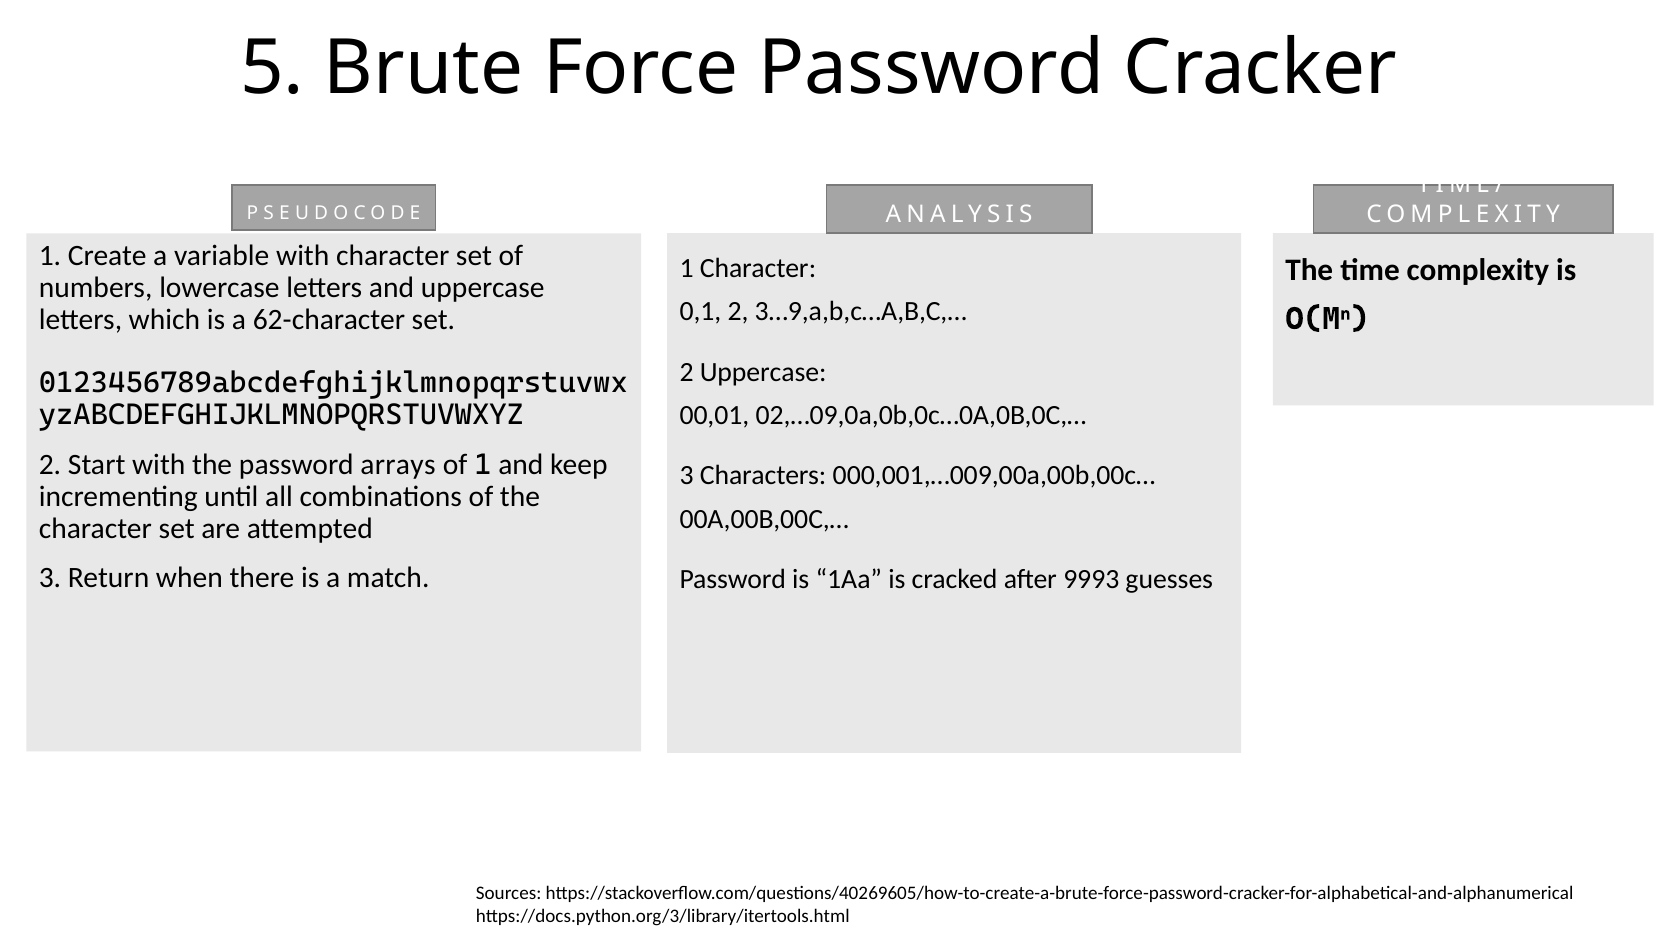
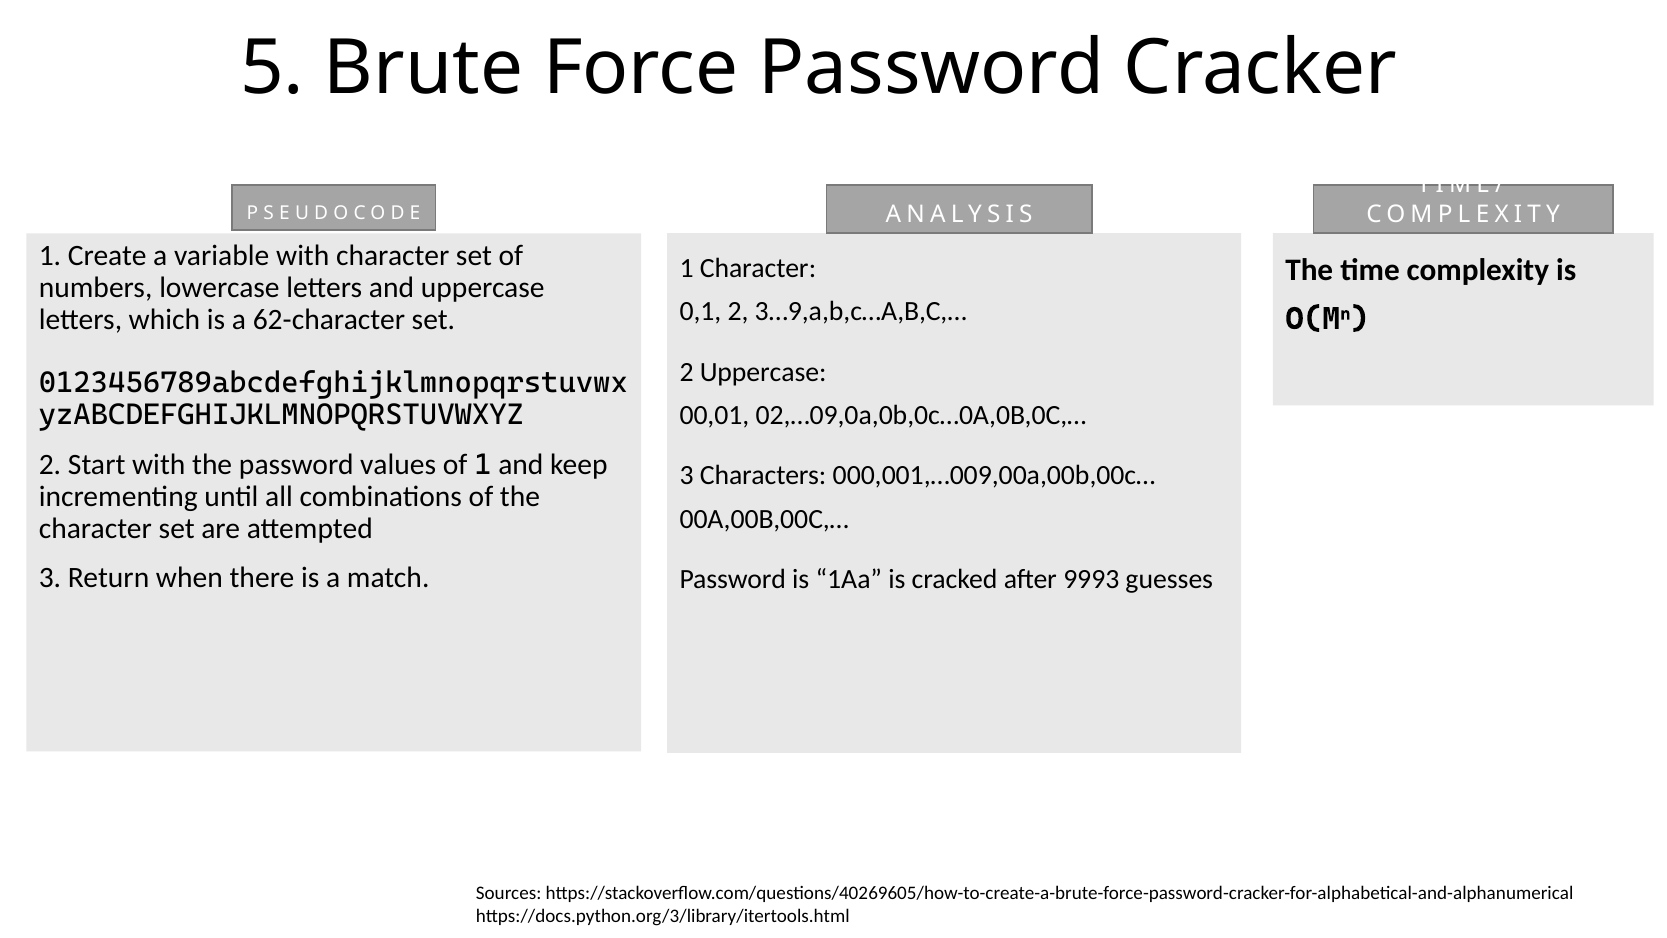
arrays: arrays -> values (398, 464)
